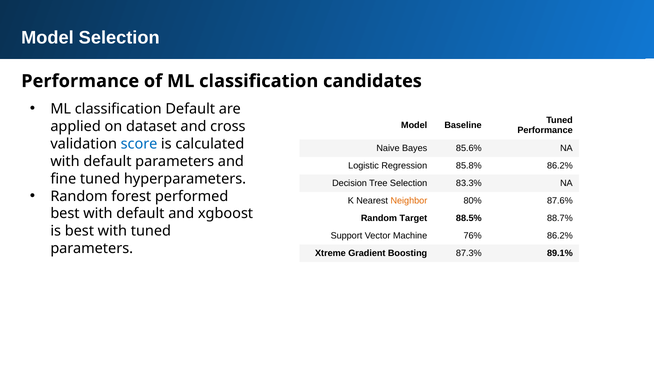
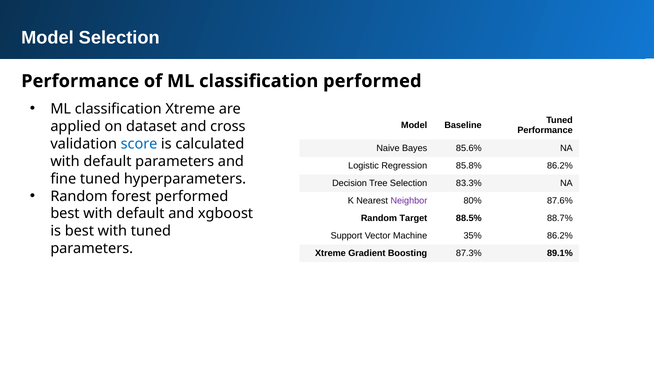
classification candidates: candidates -> performed (372, 81)
classification Default: Default -> Xtreme (190, 109)
Neighbor colour: orange -> purple (409, 201)
76%: 76% -> 35% (473, 236)
